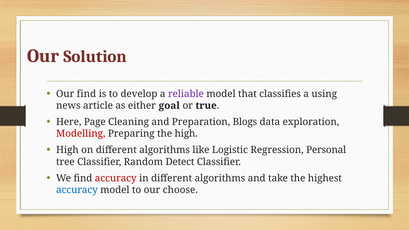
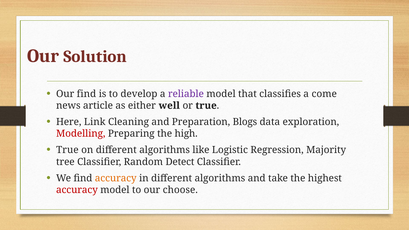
using: using -> come (324, 94)
goal: goal -> well (169, 106)
Page: Page -> Link (95, 122)
High: High -> True (67, 150)
Personal: Personal -> Majority (326, 150)
accuracy colour: red -> orange (116, 178)
accuracy colour: blue -> red (77, 190)
